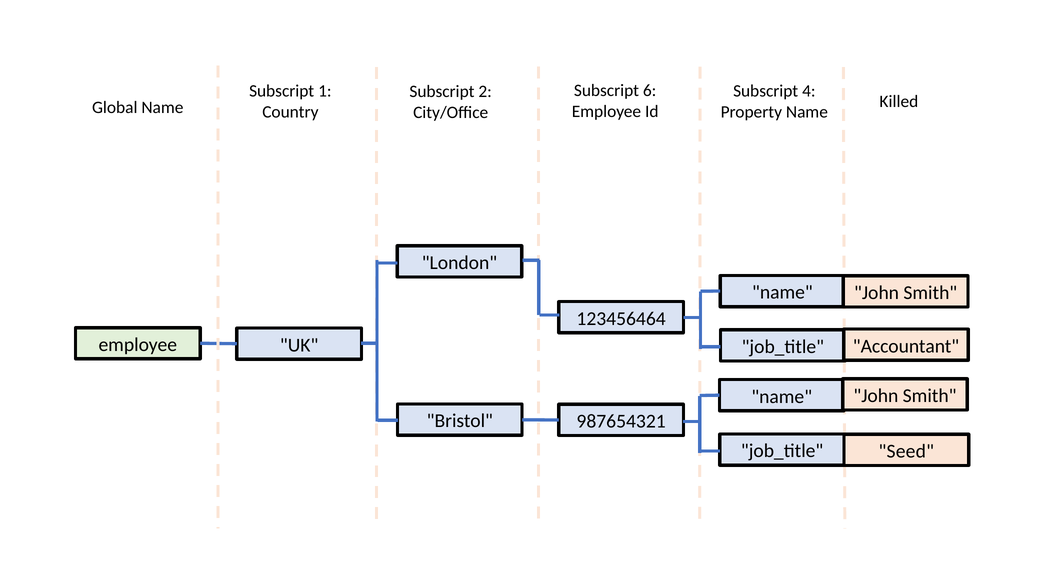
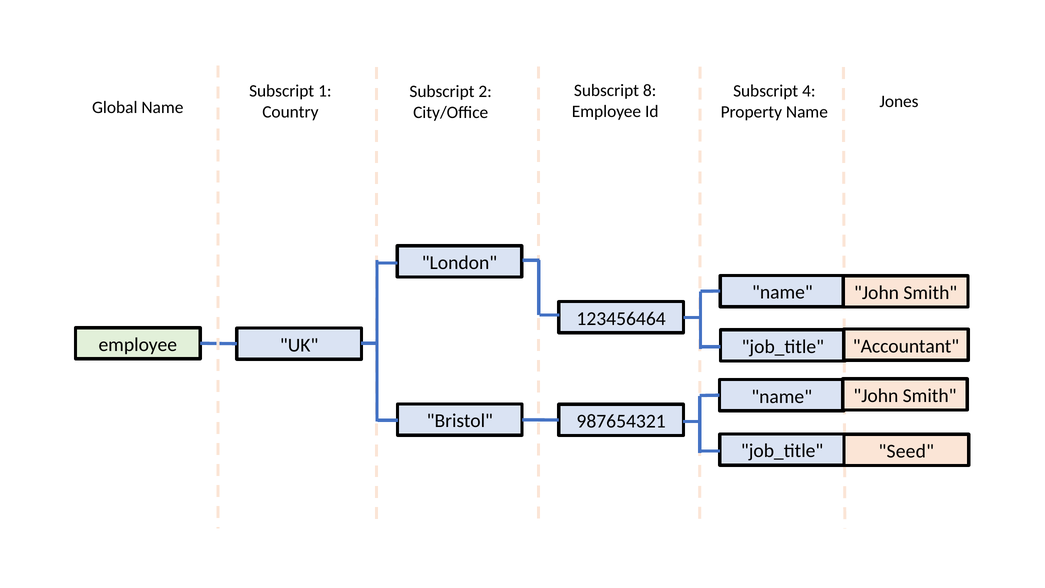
6: 6 -> 8 (650, 91)
Killed: Killed -> Jones (899, 101)
